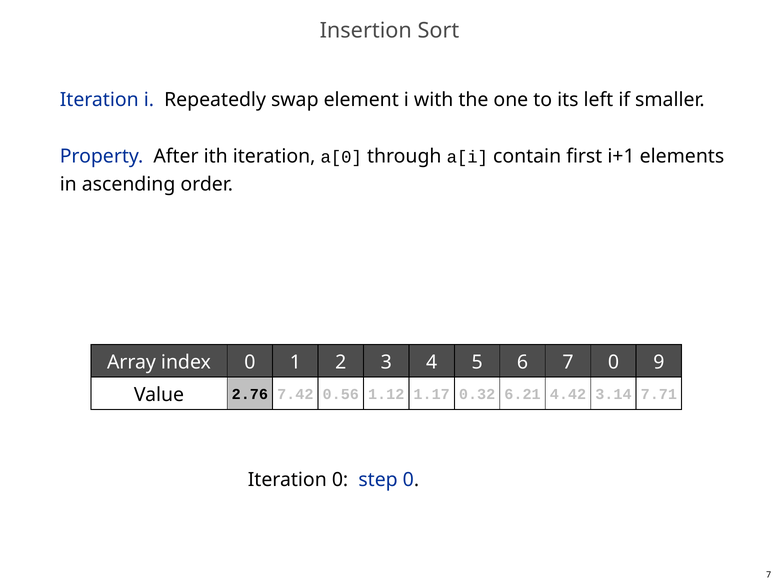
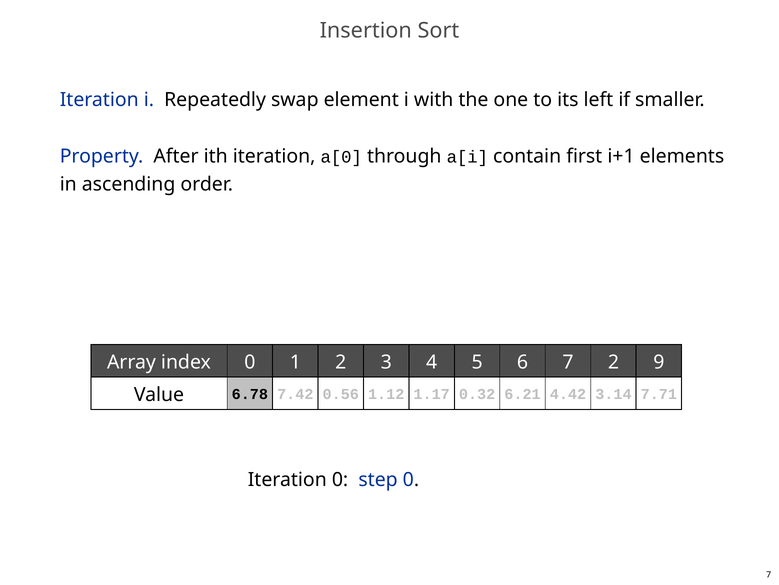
1 0: 0 -> 2 (613, 362)
2.76: 2.76 -> 6.78 (250, 394)
